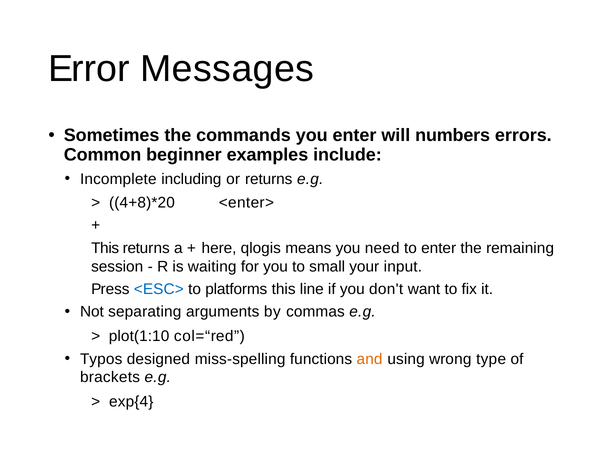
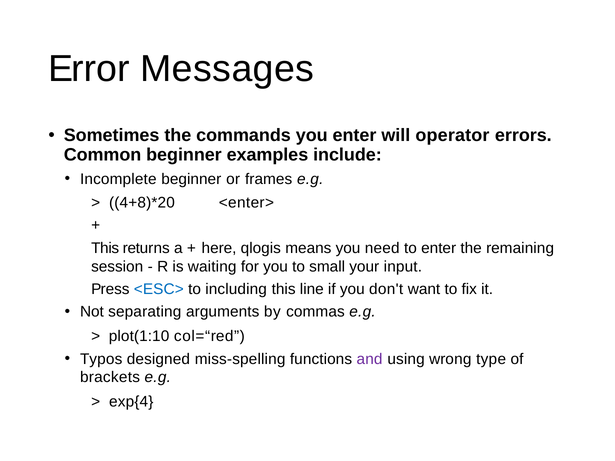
numbers: numbers -> operator (452, 135)
Incomplete including: including -> beginner (191, 179)
or returns: returns -> frames (269, 179)
platforms: platforms -> including (236, 289)
and colour: orange -> purple (370, 359)
